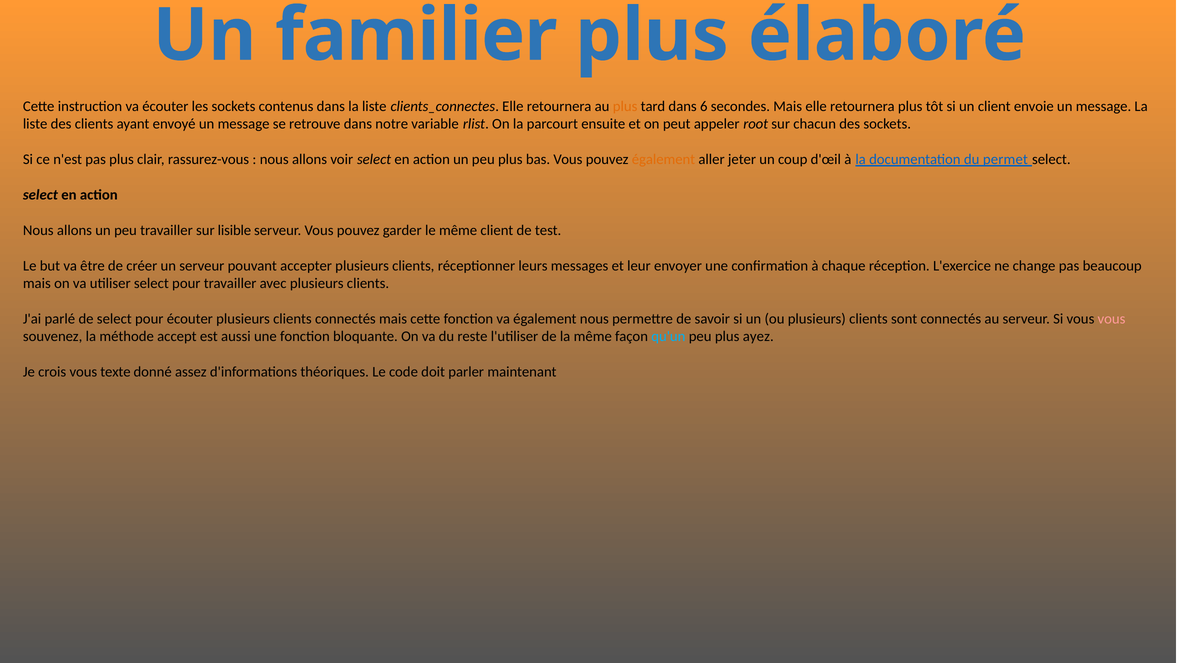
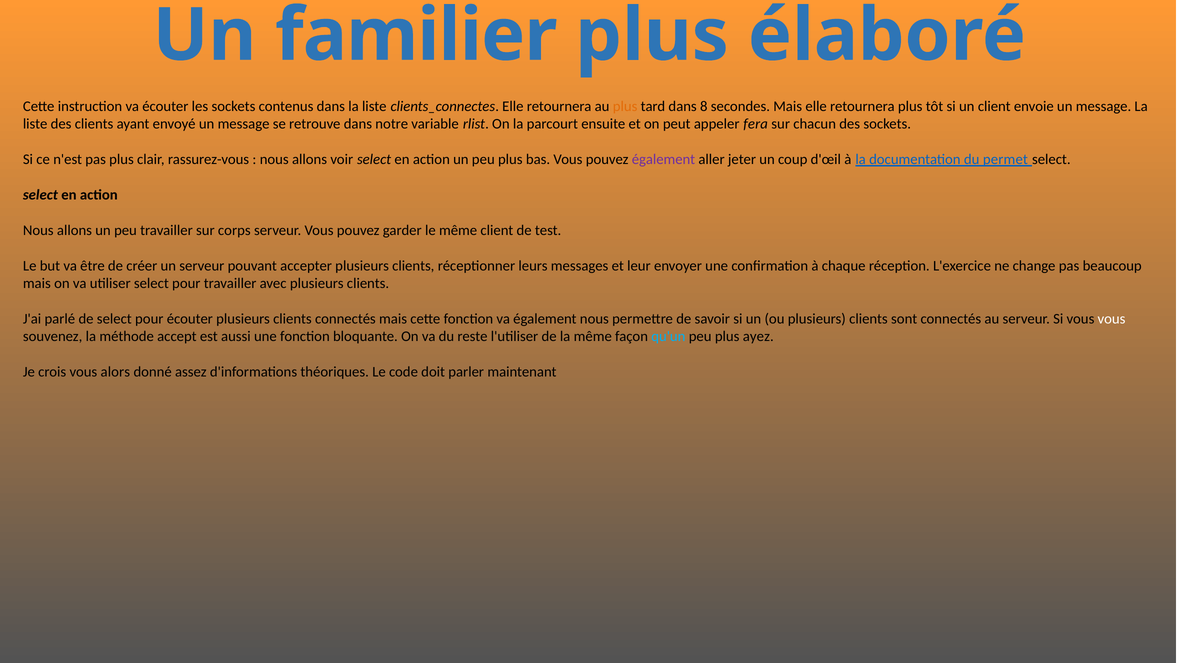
6: 6 -> 8 (704, 106)
root: root -> fera (756, 124)
également colour: orange -> purple (663, 159)
lisible: lisible -> corps (234, 230)
vous colour: pink -> white (1112, 319)
texte: texte -> alors (115, 372)
